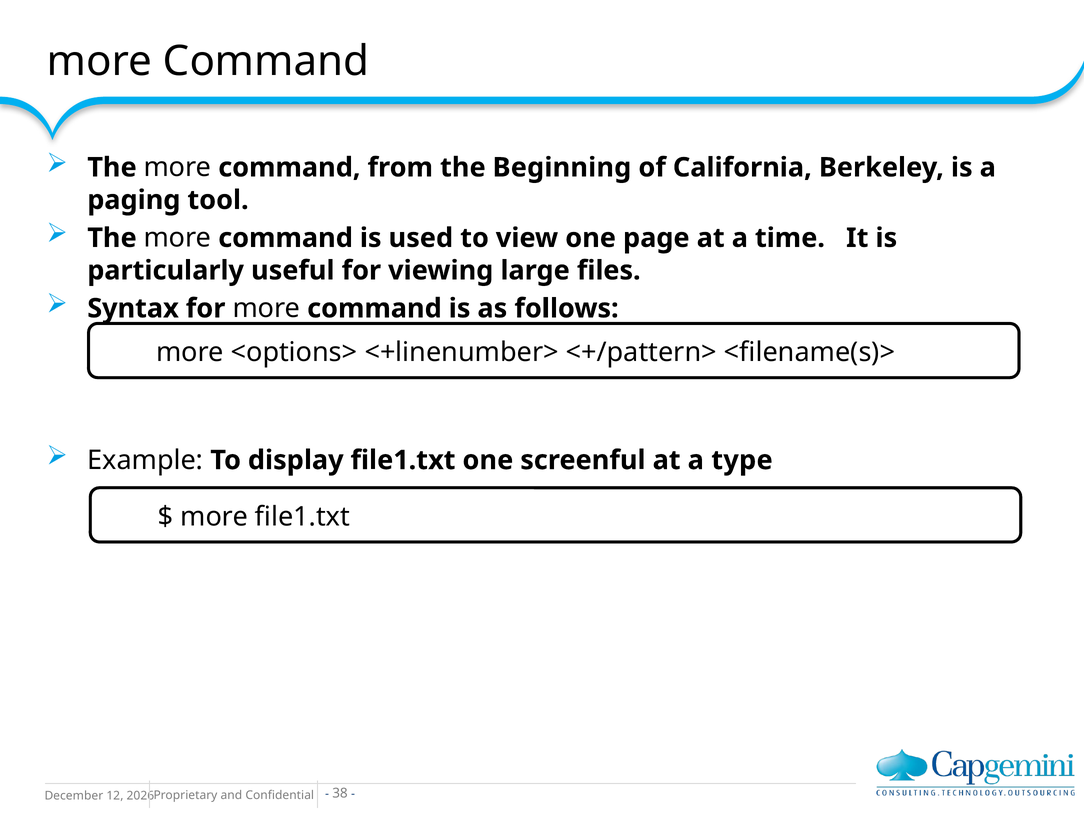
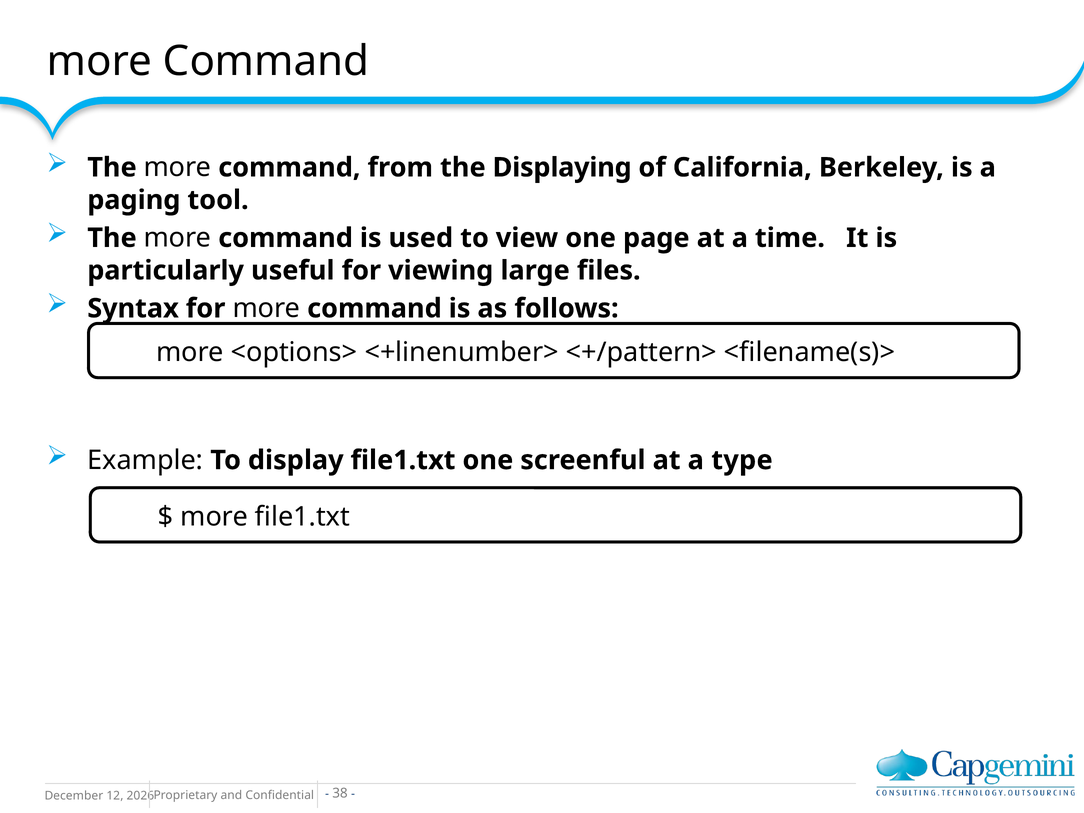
Beginning: Beginning -> Displaying (562, 168)
